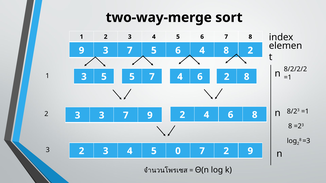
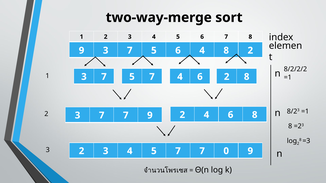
5: 5 -> 7 (104, 77)
3: 3 -> 7 (102, 116)
4 5 0: 0 -> 7 (178, 151)
7 2: 2 -> 0 (226, 151)
